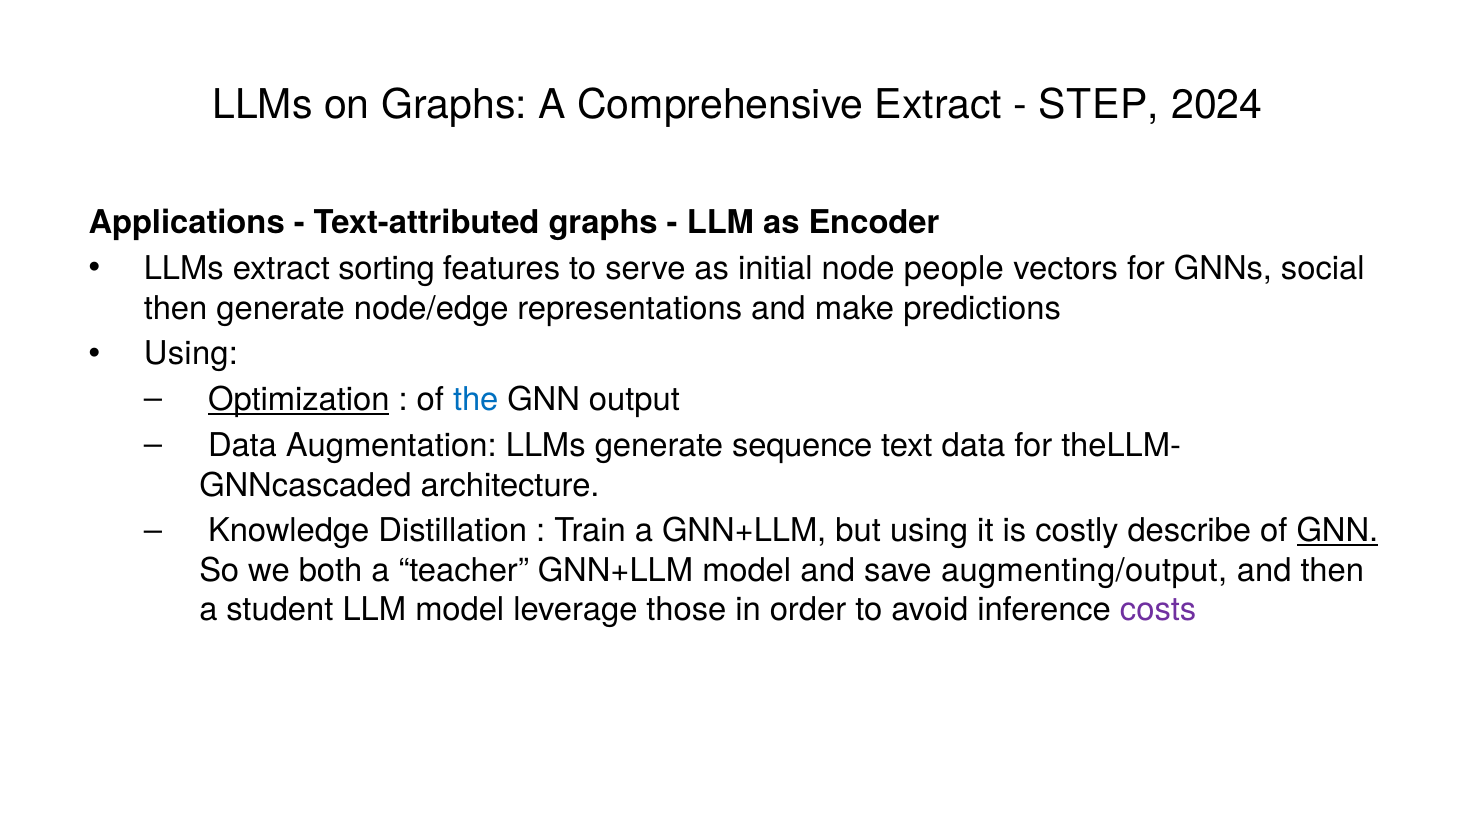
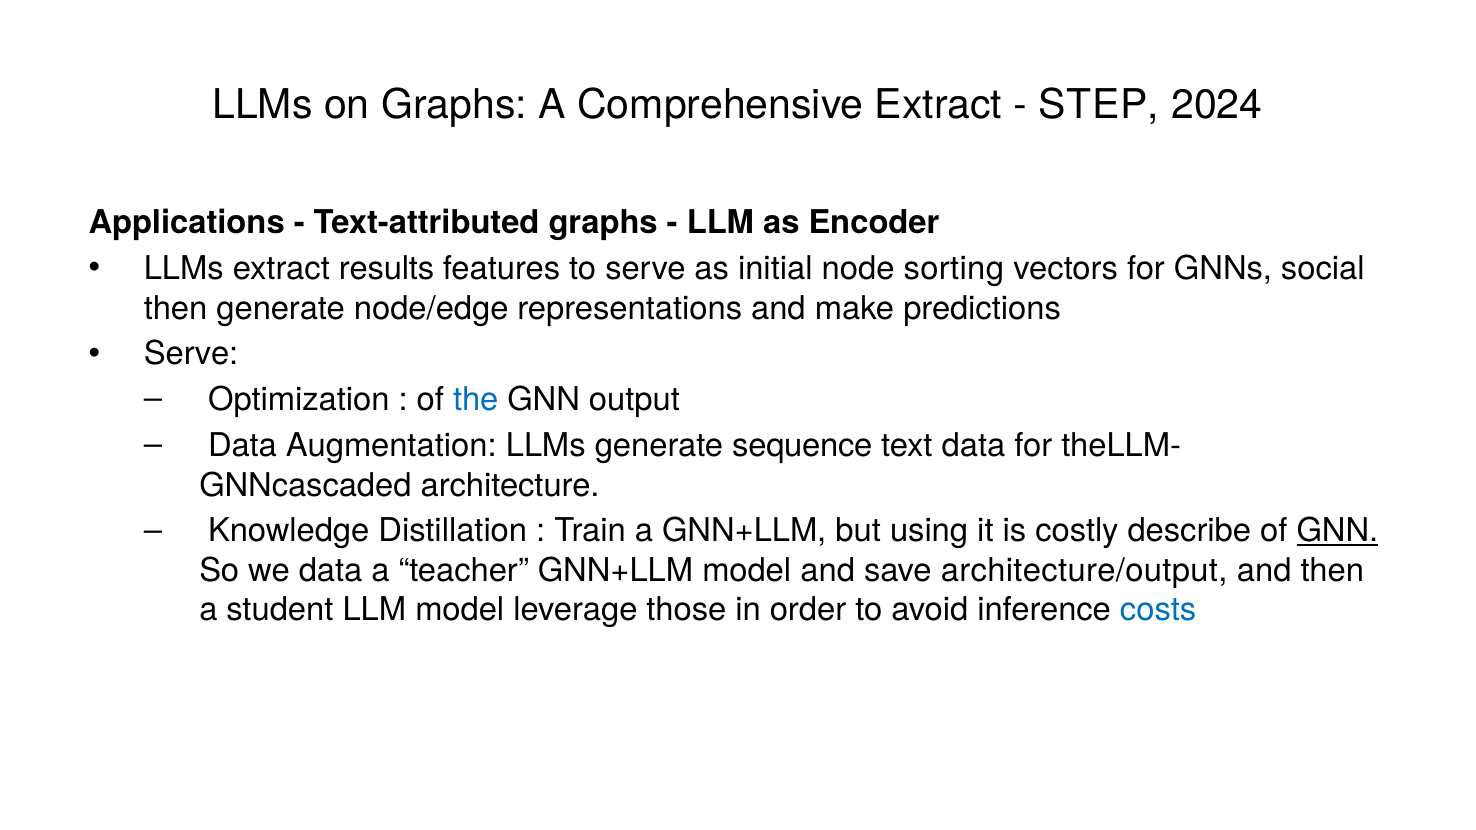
sorting: sorting -> results (387, 269)
people: people -> sorting (954, 269)
Using: Using -> Serve (191, 354)
Optimization underline: present -> none (299, 400)
we both: both -> data (331, 571)
augmenting/output: augmenting/output -> architecture/output (1084, 571)
costs colour: purple -> blue (1158, 610)
